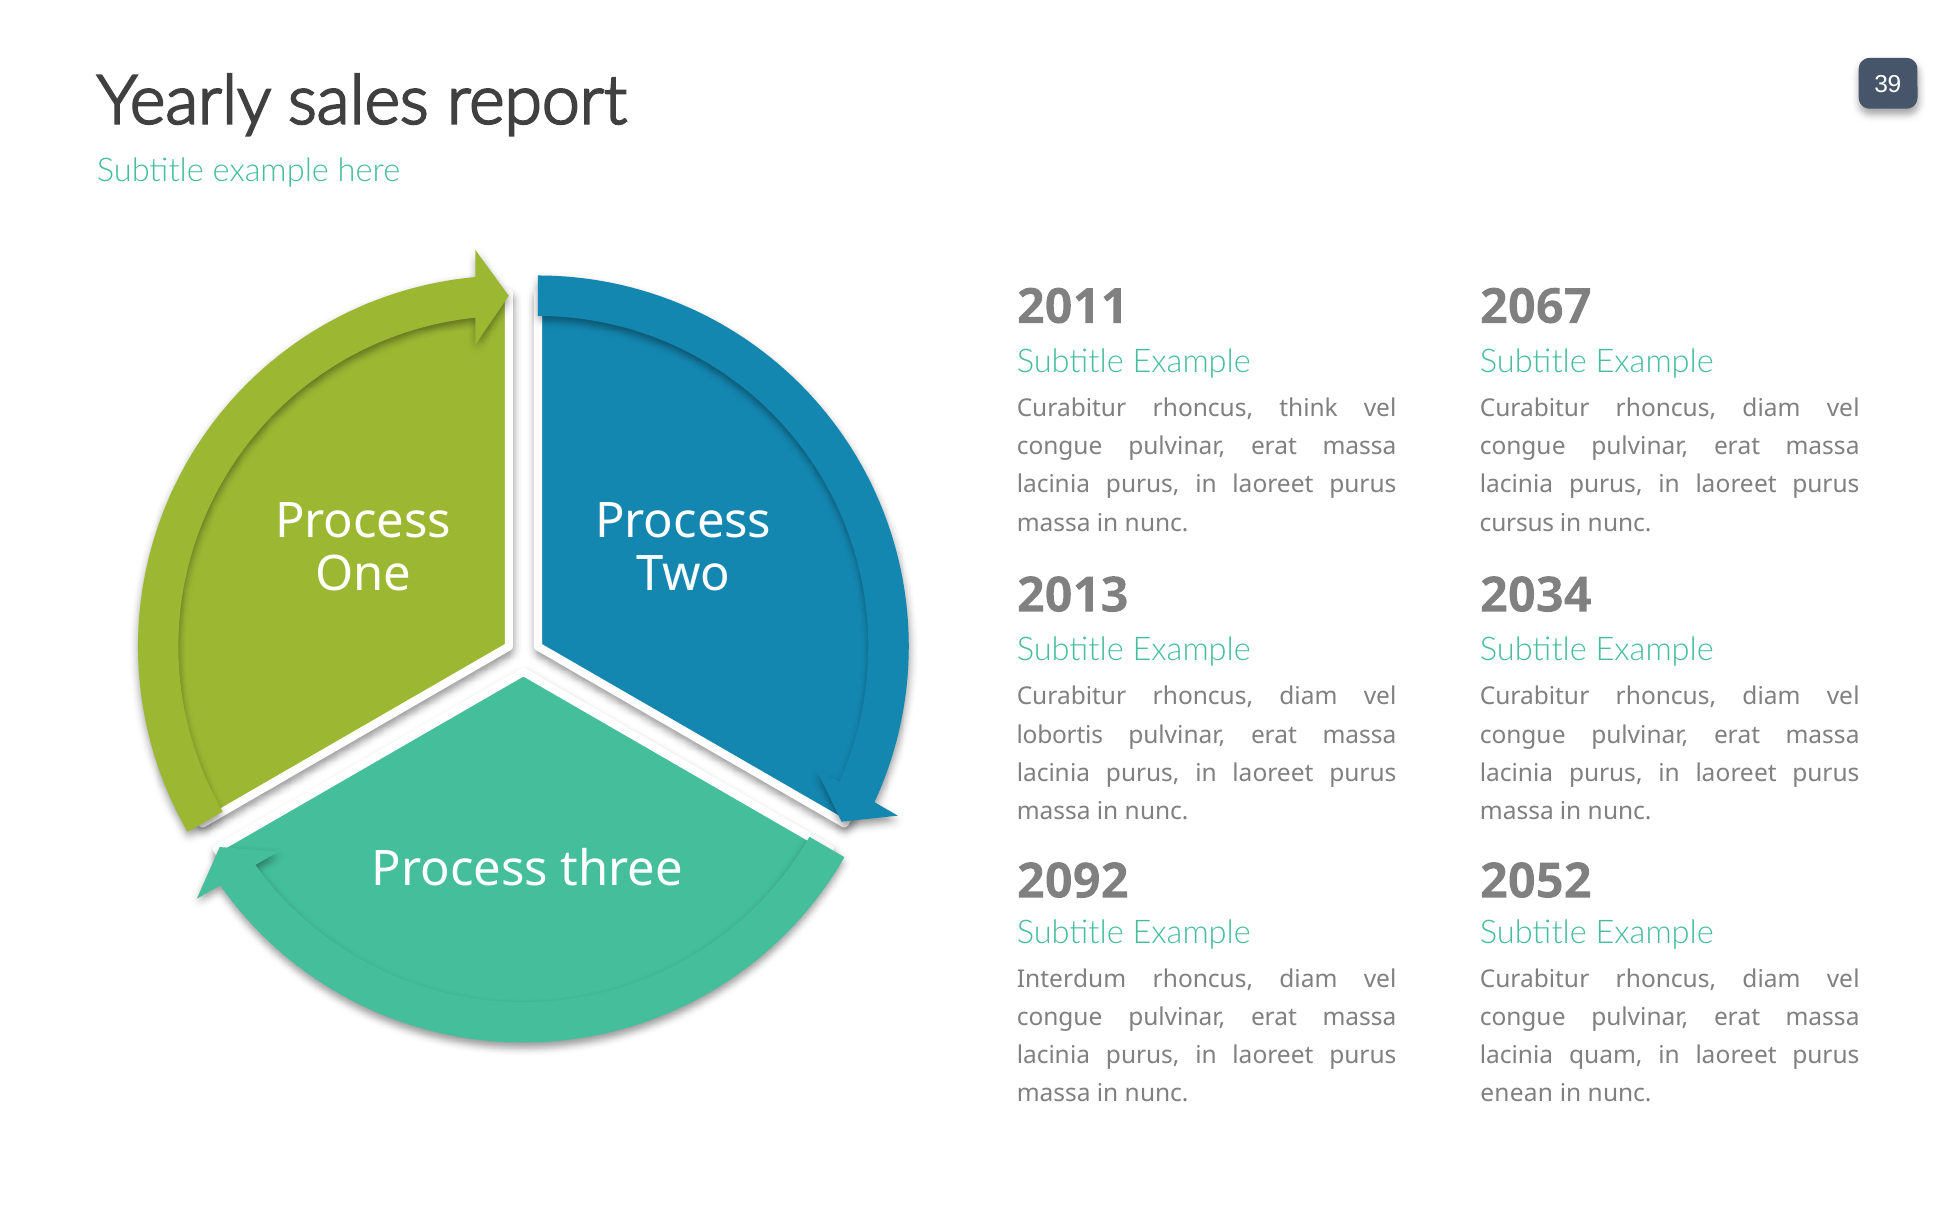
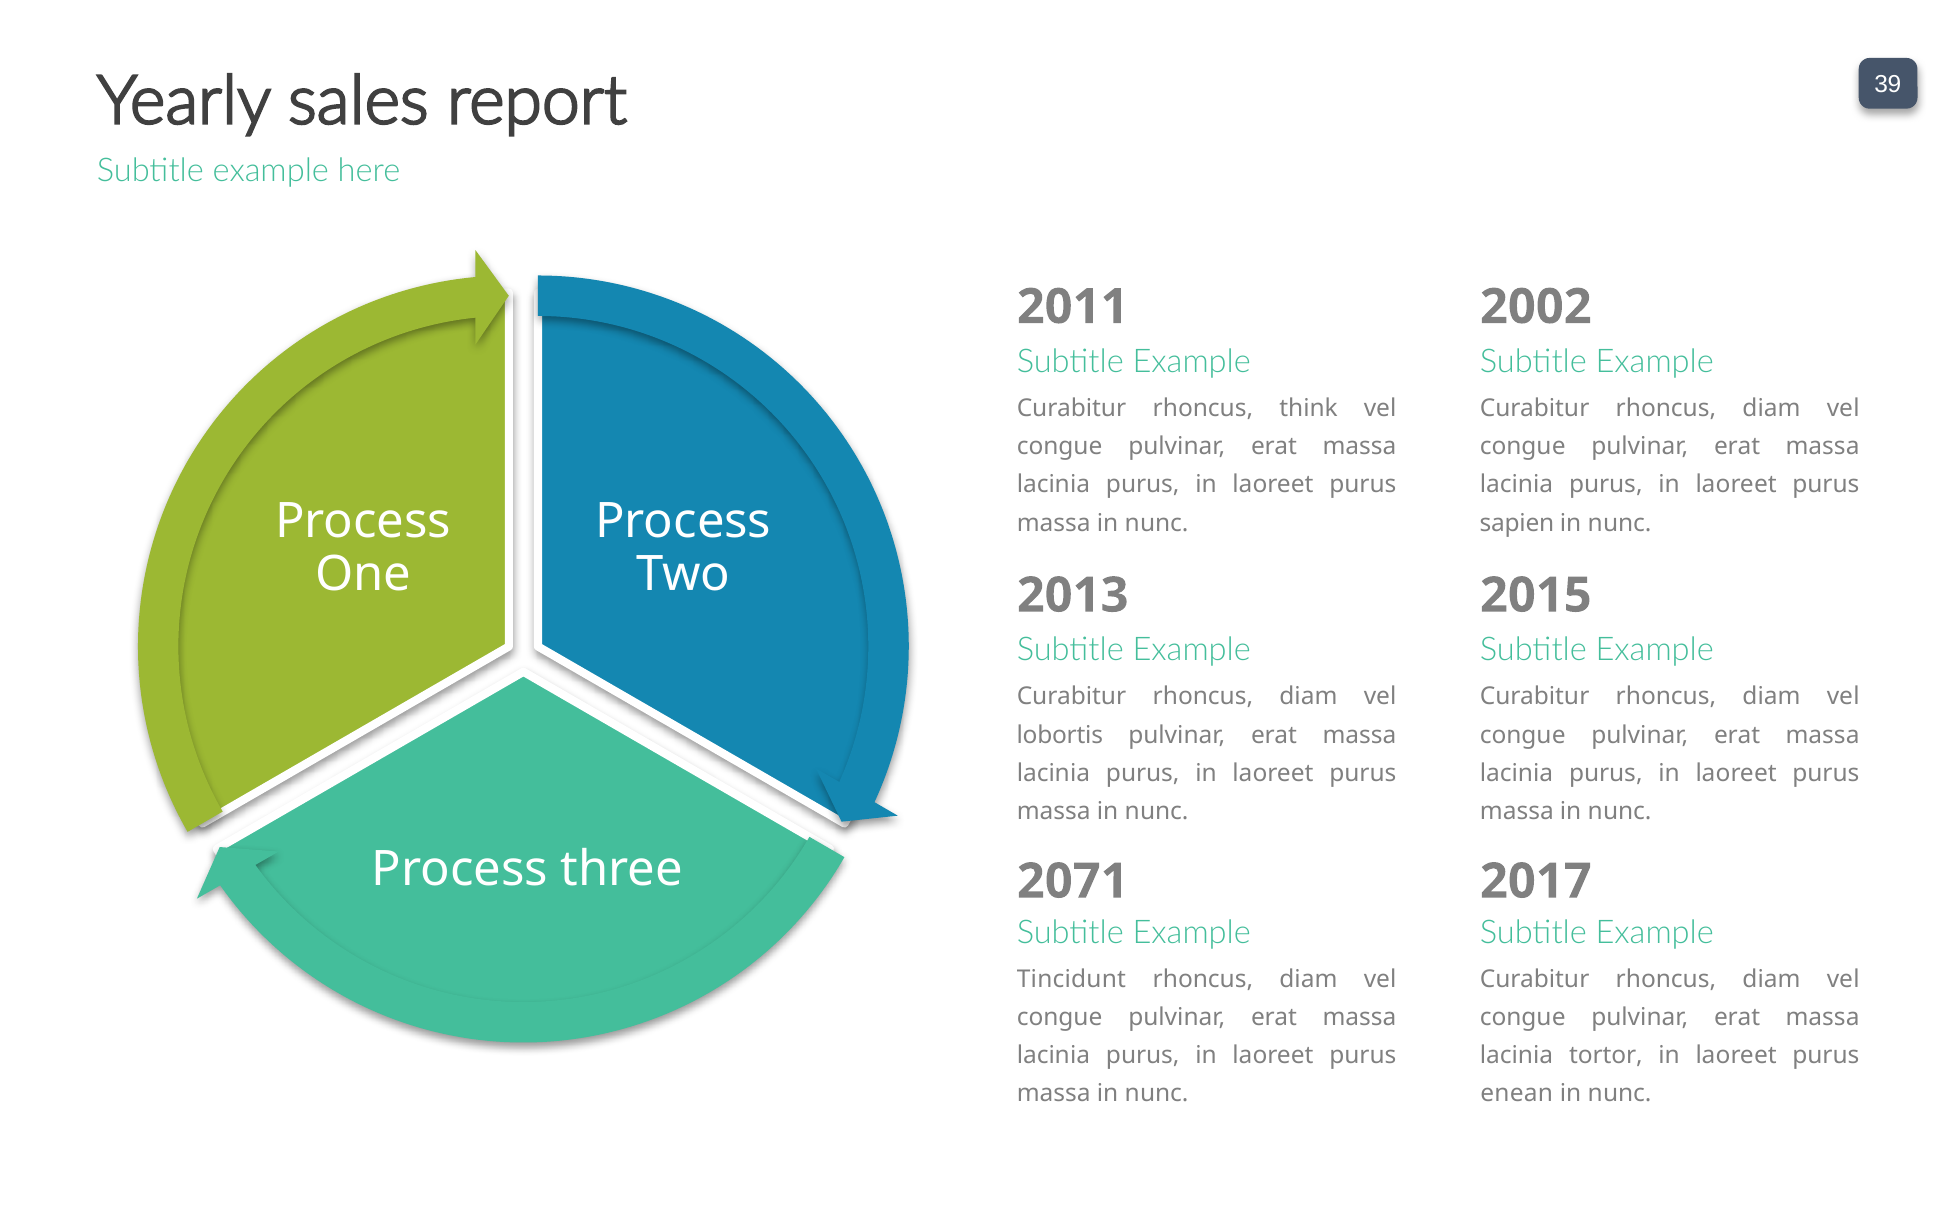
2067: 2067 -> 2002 (1536, 307)
cursus: cursus -> sapien (1517, 523)
2034: 2034 -> 2015 (1536, 595)
2092: 2092 -> 2071 (1073, 881)
2052: 2052 -> 2017 (1536, 881)
Interdum: Interdum -> Tincidunt (1071, 979)
quam: quam -> tortor (1606, 1055)
